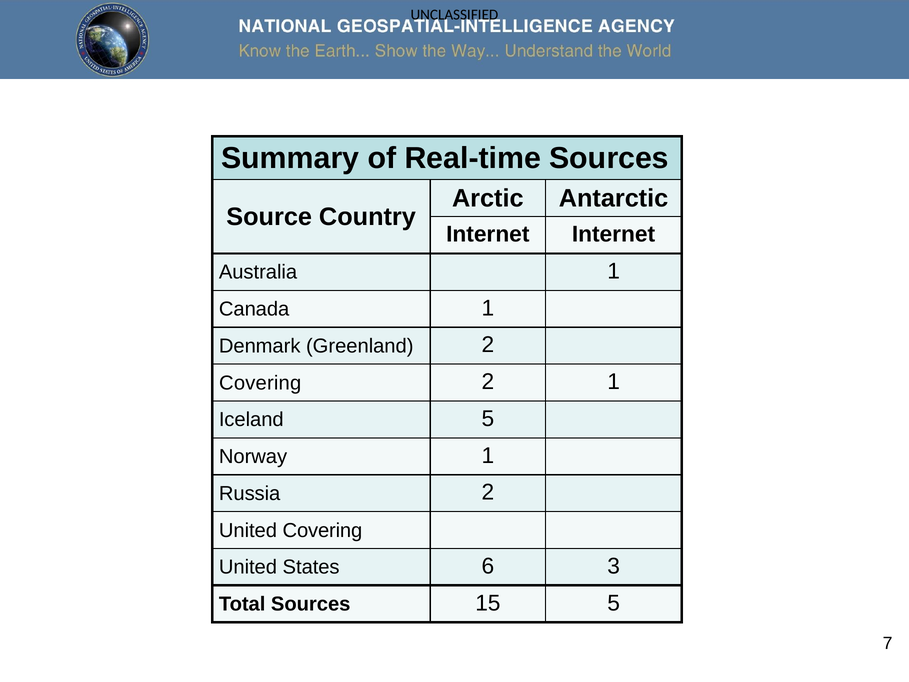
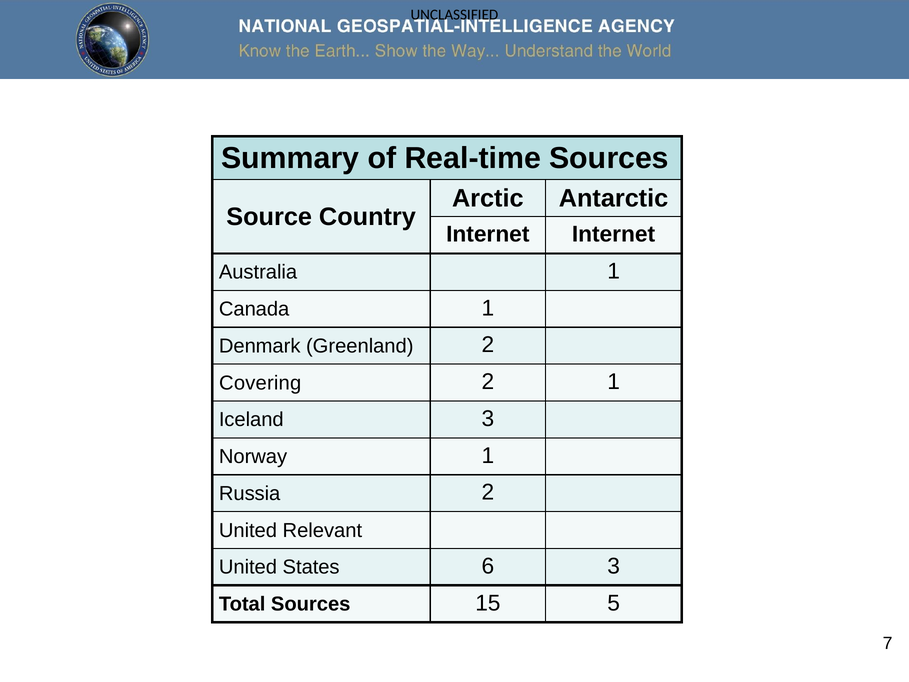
Iceland 5: 5 -> 3 (488, 419)
United Covering: Covering -> Relevant (322, 530)
